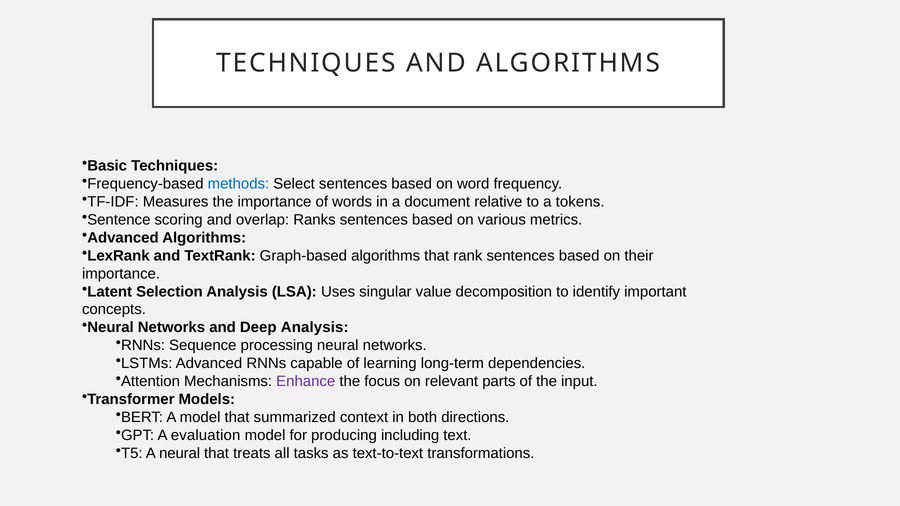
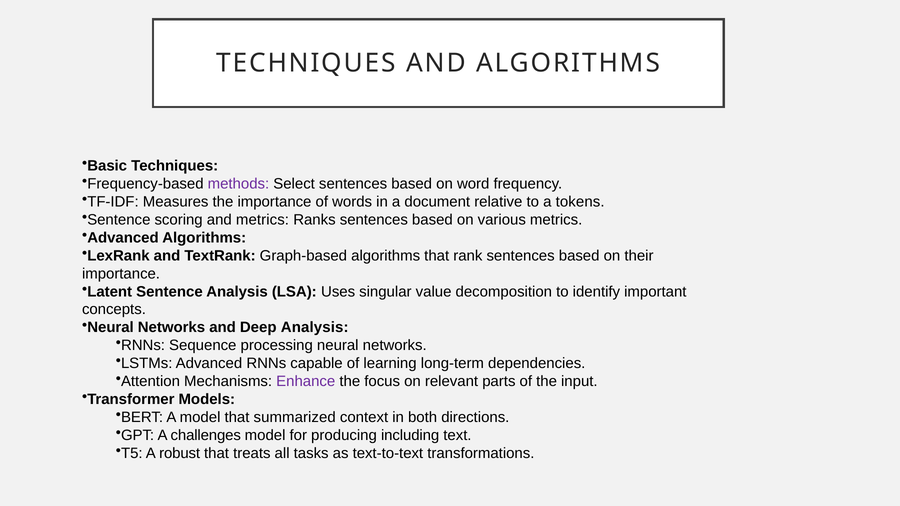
methods colour: blue -> purple (238, 184)
and overlap: overlap -> metrics (262, 220)
Latent Selection: Selection -> Sentence (169, 292)
evaluation: evaluation -> challenges (206, 436)
A neural: neural -> robust (180, 454)
